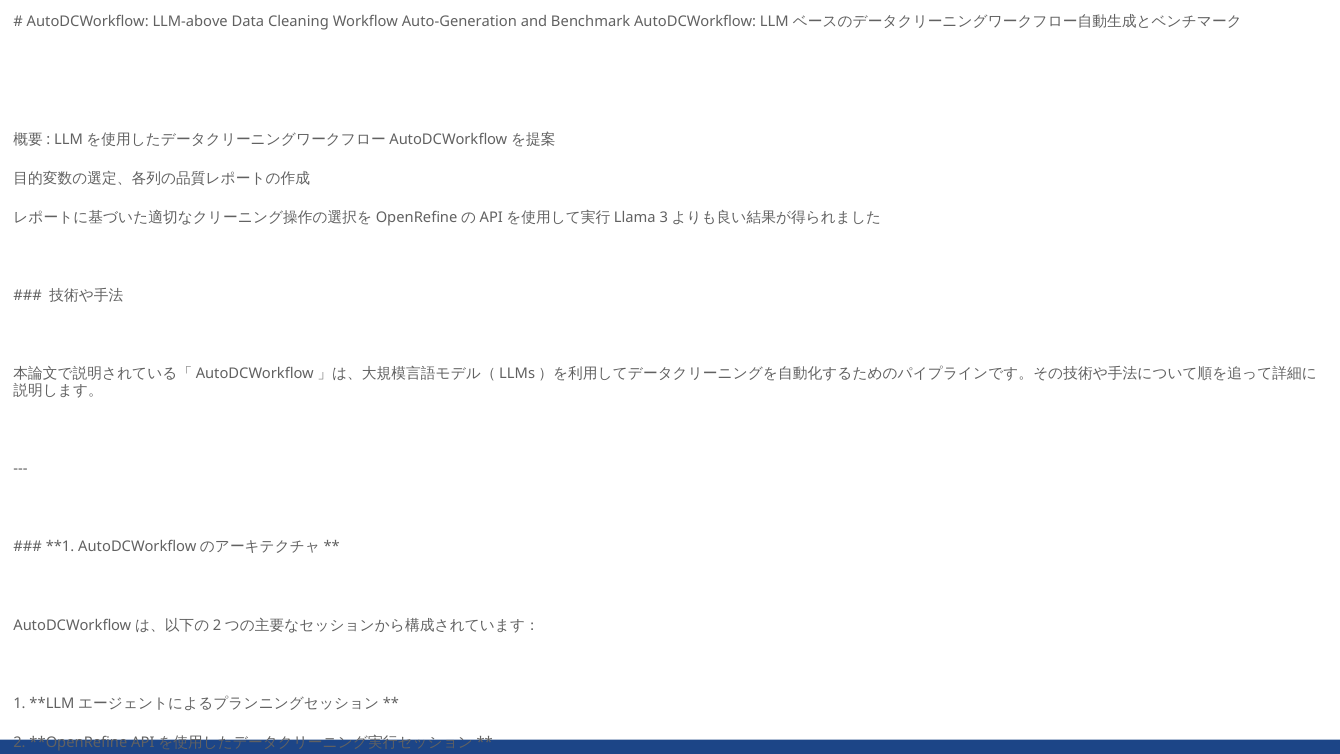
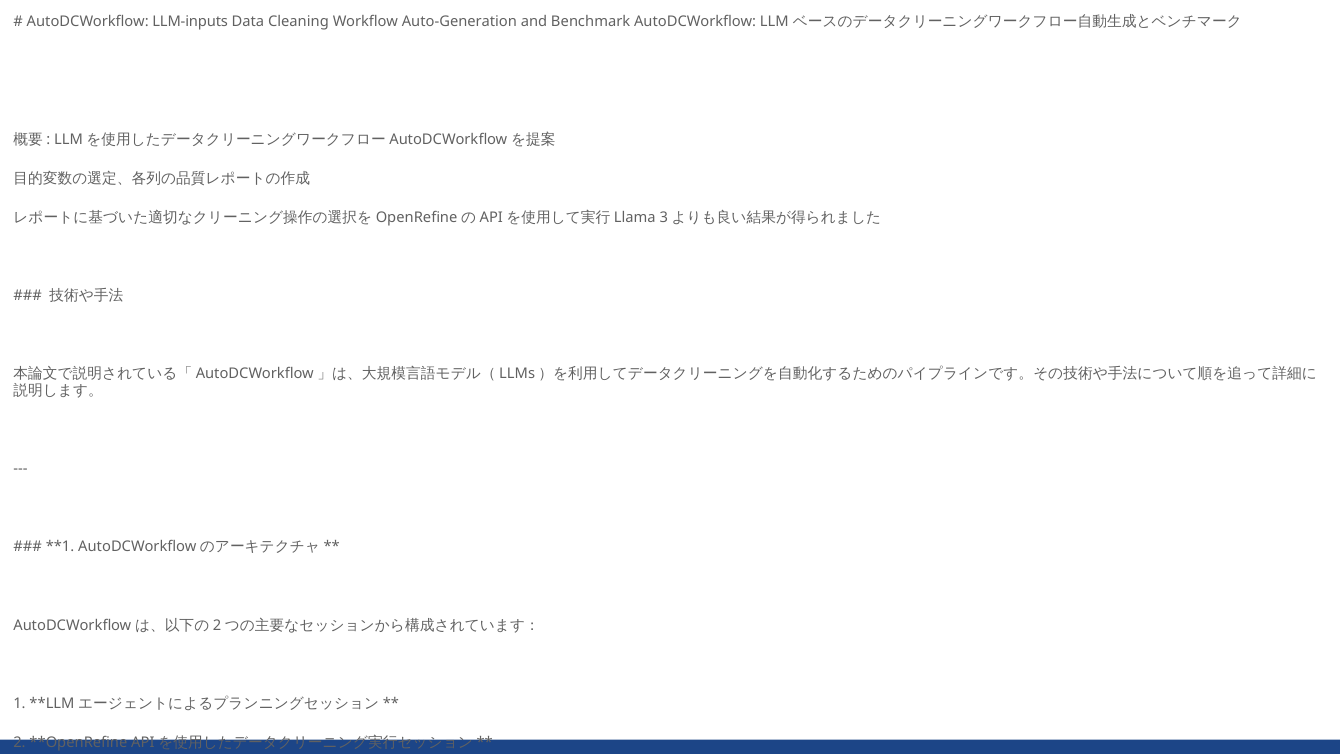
LLM-above: LLM-above -> LLM-inputs (190, 22)
